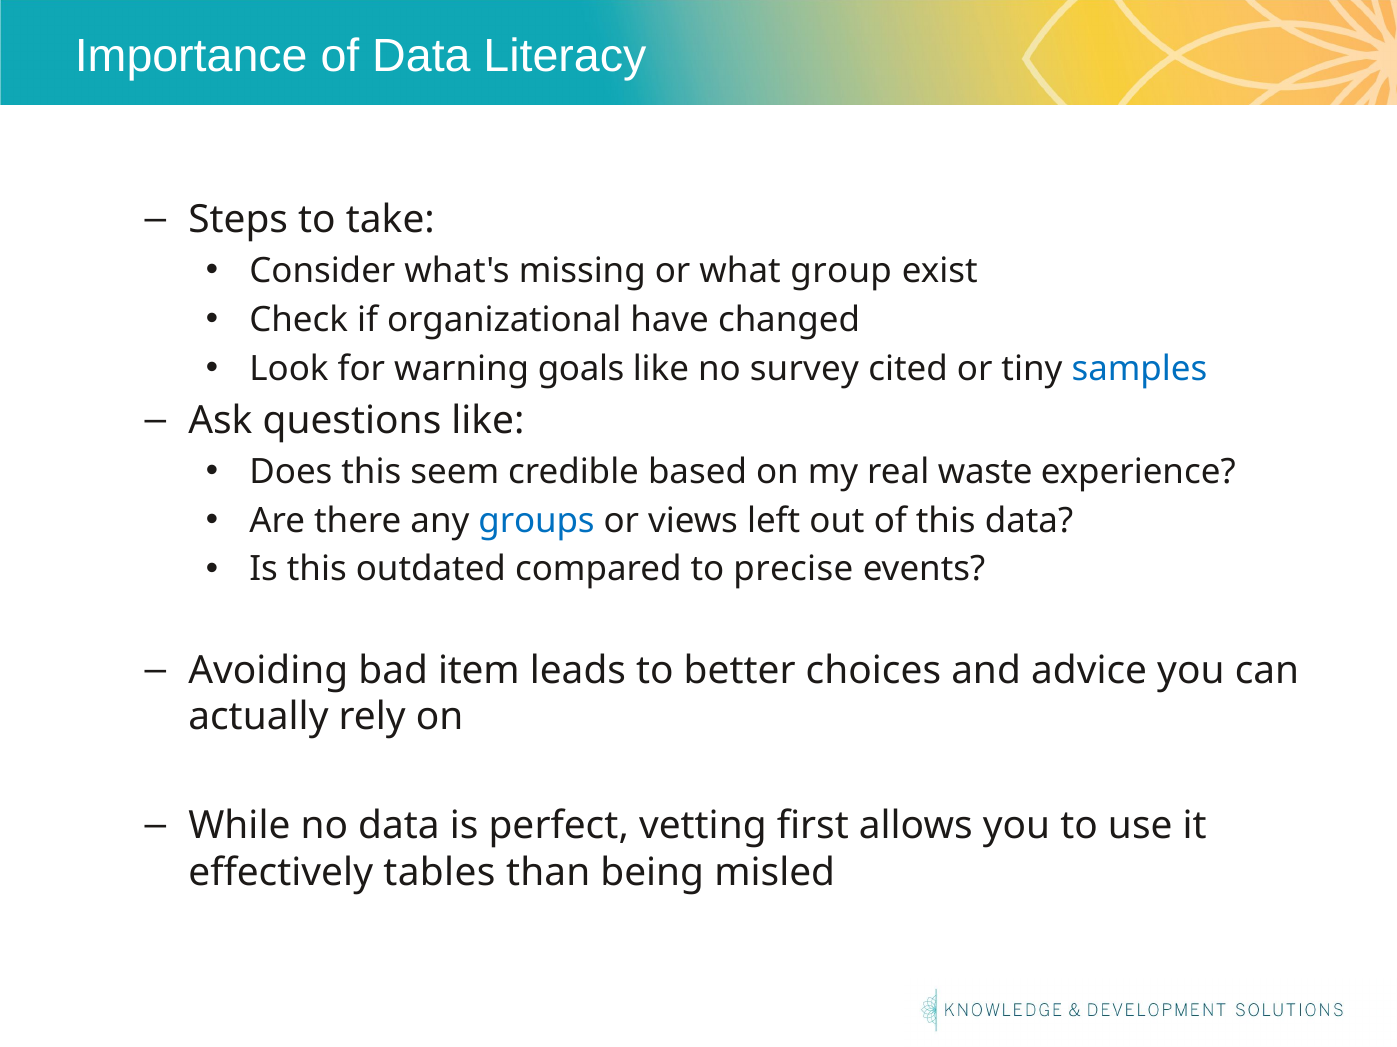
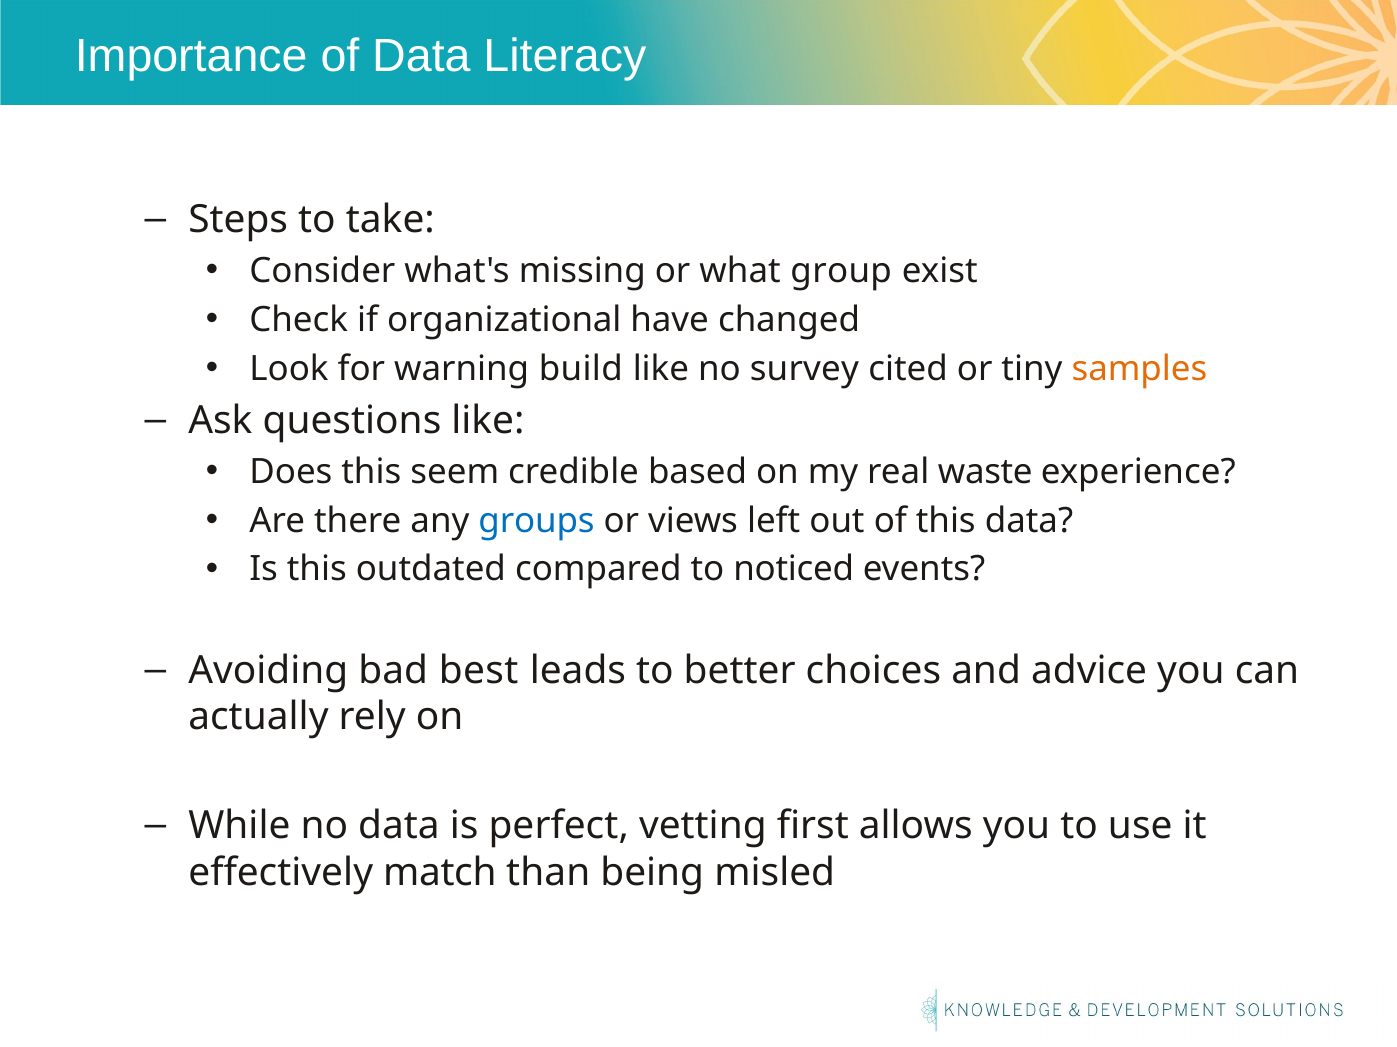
goals: goals -> build (581, 369)
samples colour: blue -> orange (1139, 369)
precise: precise -> noticed (794, 570)
item: item -> best (479, 671)
tables: tables -> match (440, 873)
